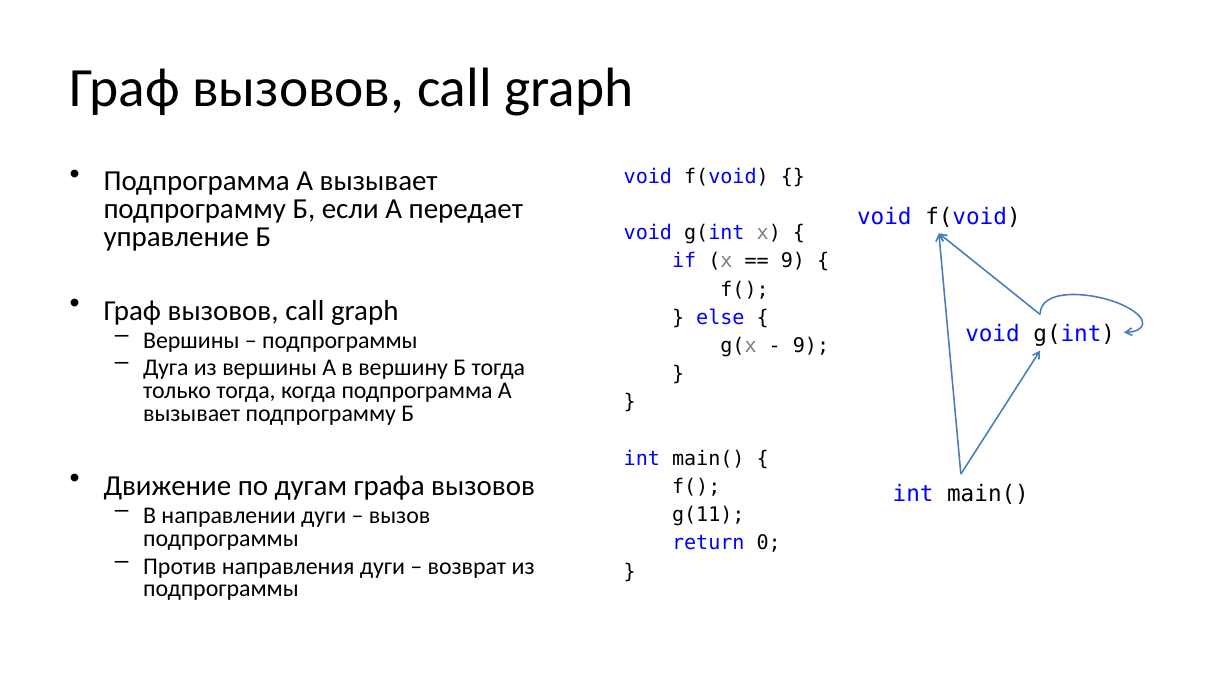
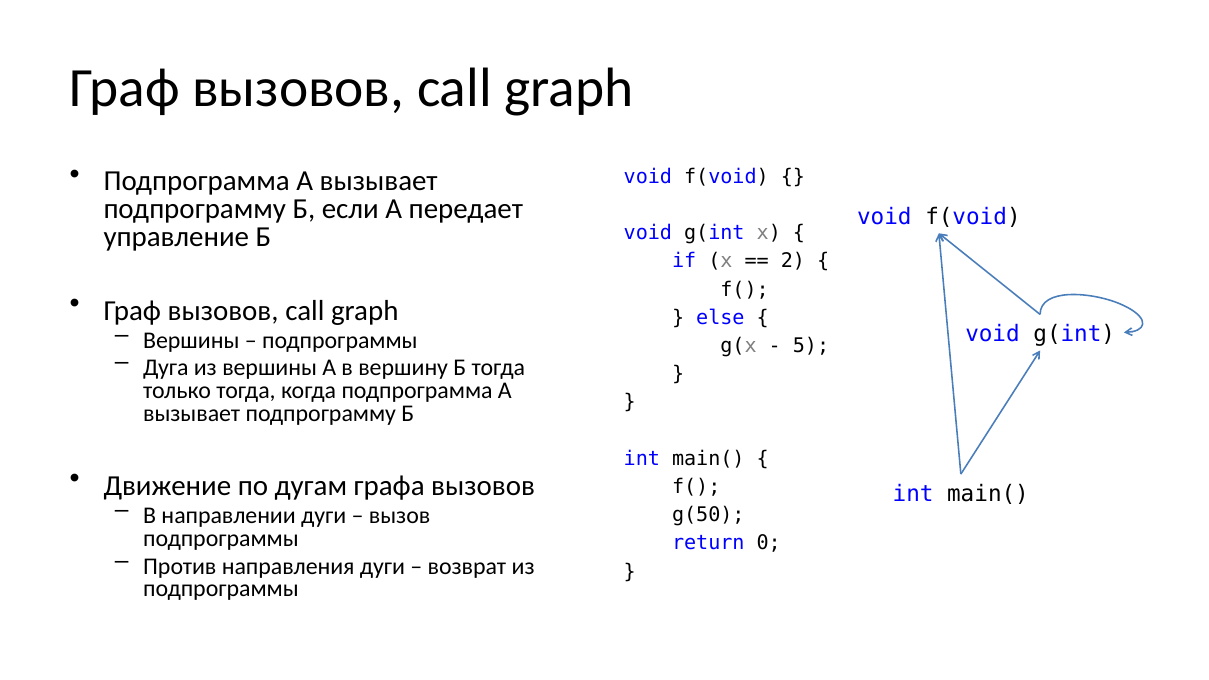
9: 9 -> 2 (793, 261)
9: 9 -> 5 (811, 346)
g(11: g(11 -> g(50 (708, 515)
